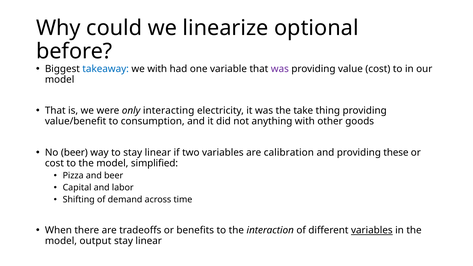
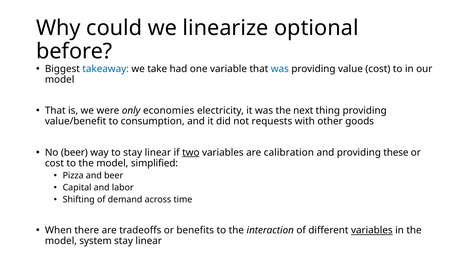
we with: with -> take (157, 69)
was colour: purple -> blue (280, 69)
interacting: interacting -> economies (169, 111)
take: take -> next (303, 111)
anything: anything -> requests (272, 121)
two underline: none -> present (191, 152)
output: output -> system (96, 241)
